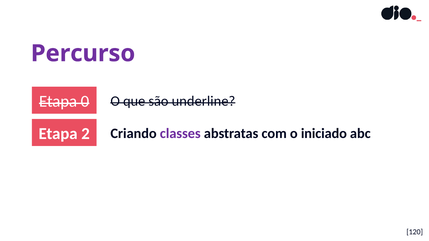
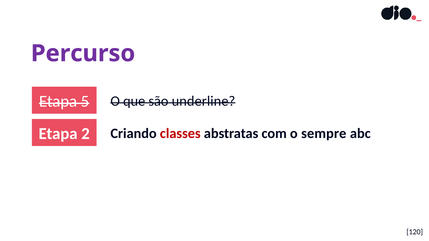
0: 0 -> 5 (85, 102)
classes colour: purple -> red (180, 134)
iniciado: iniciado -> sempre (324, 134)
